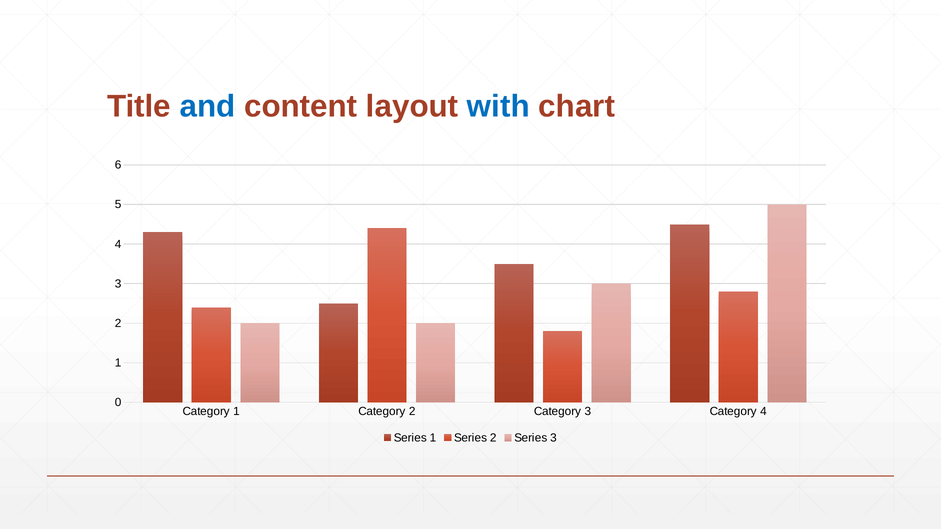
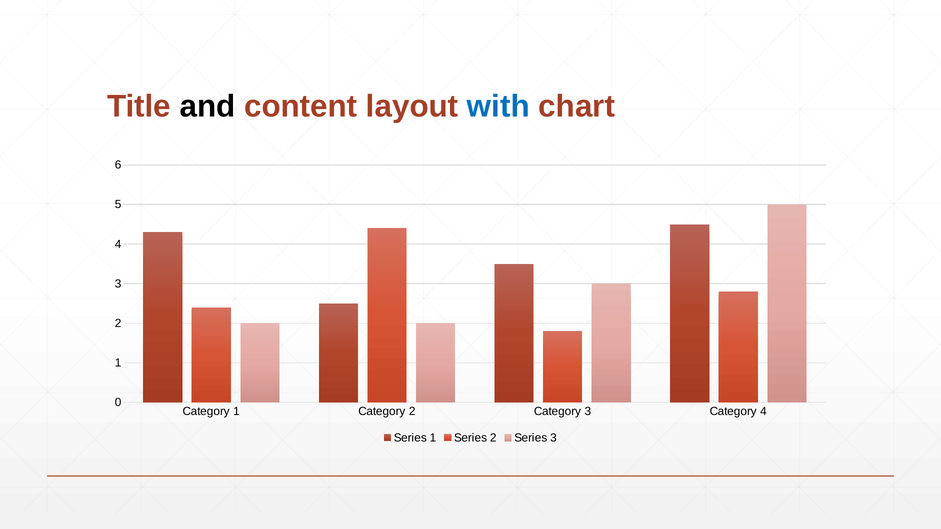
and colour: blue -> black (207, 106)
